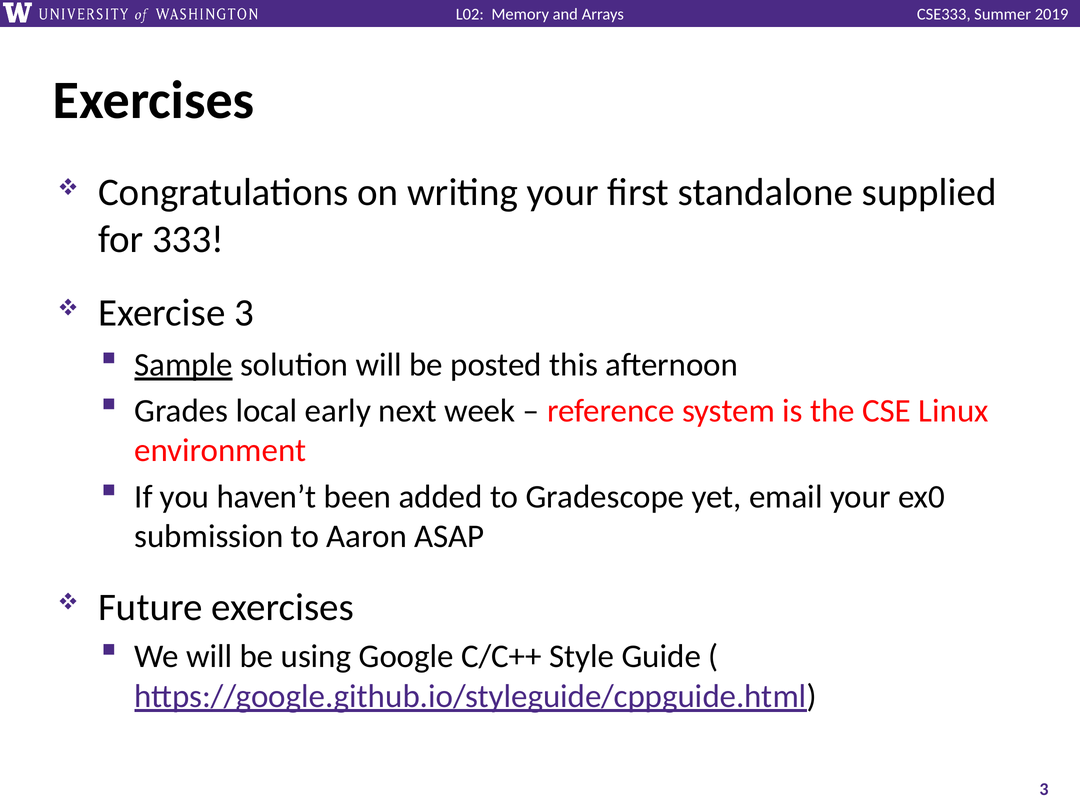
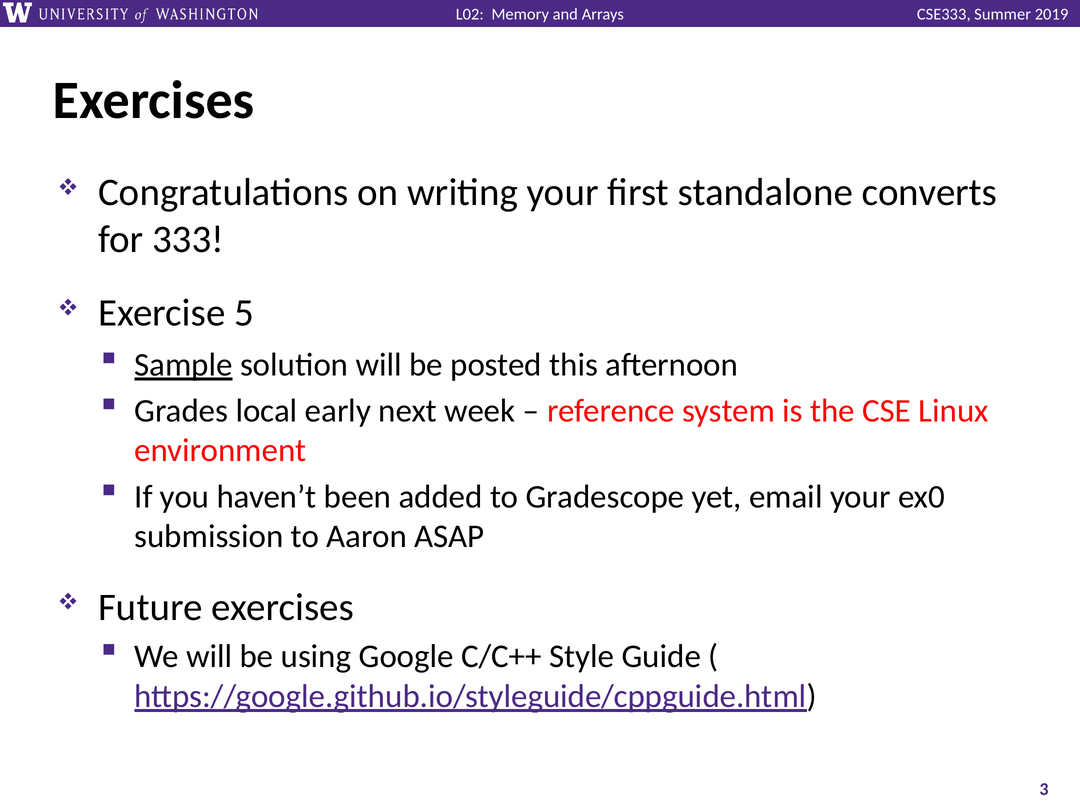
supplied: supplied -> converts (929, 192)
Exercise 3: 3 -> 5 (244, 313)
